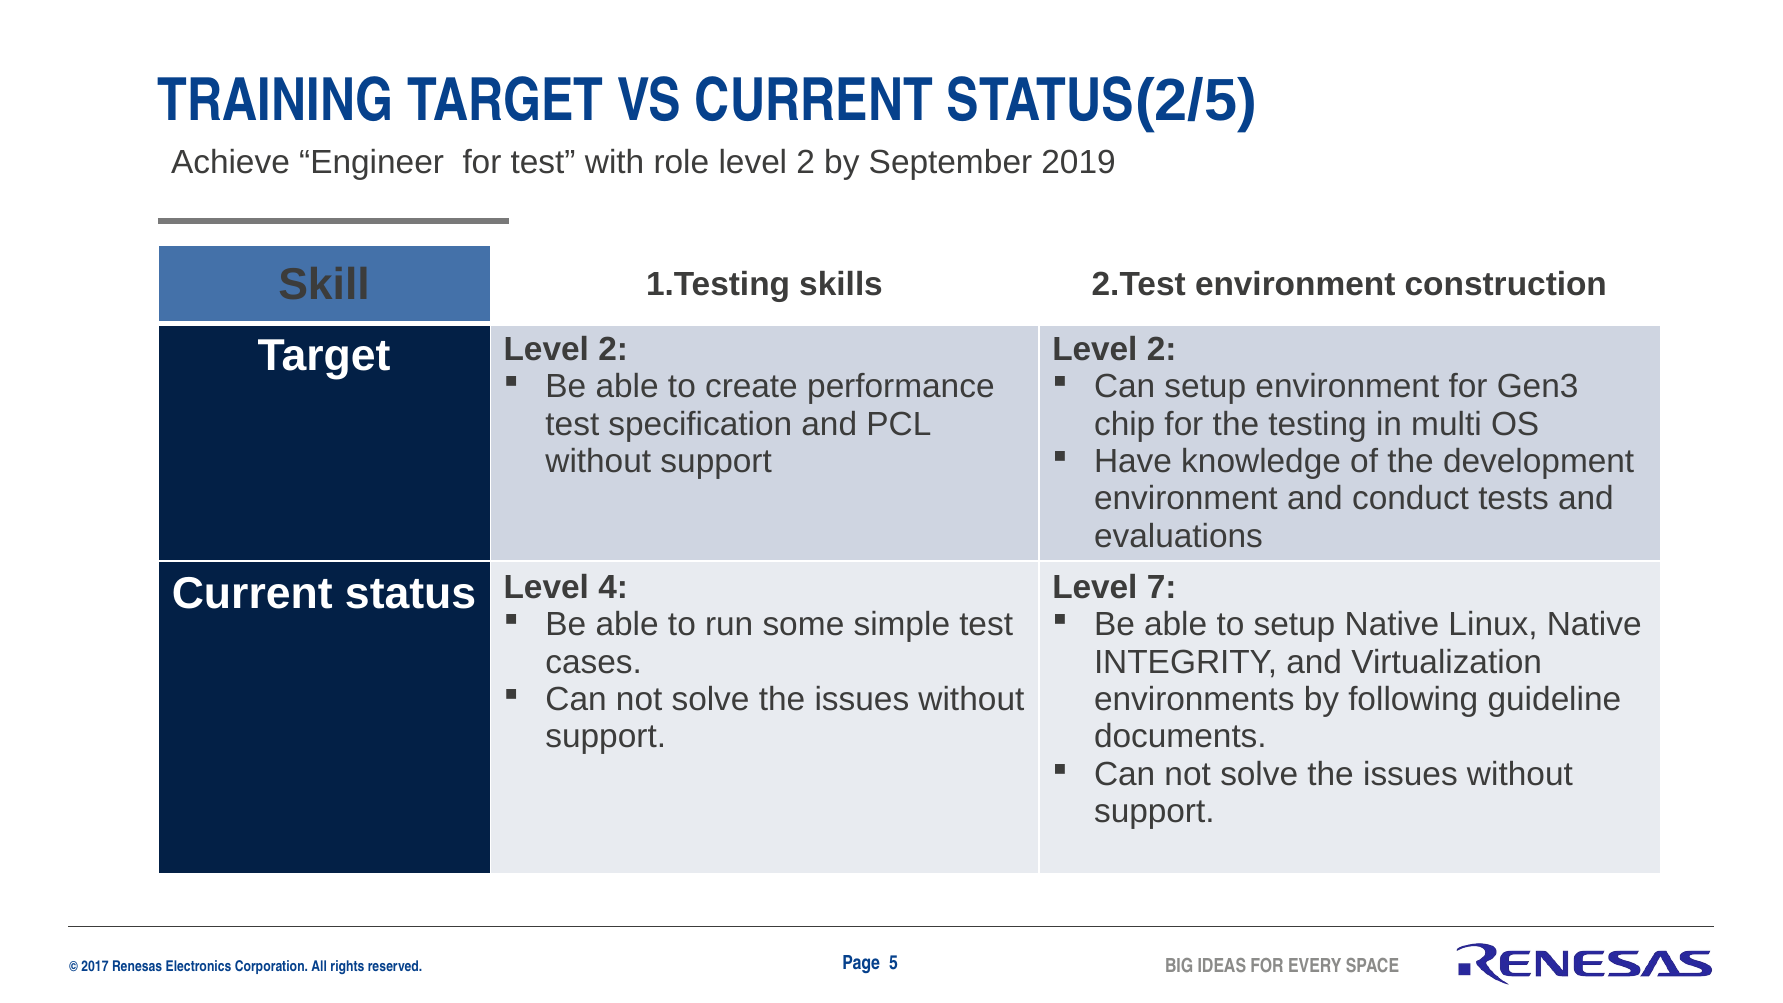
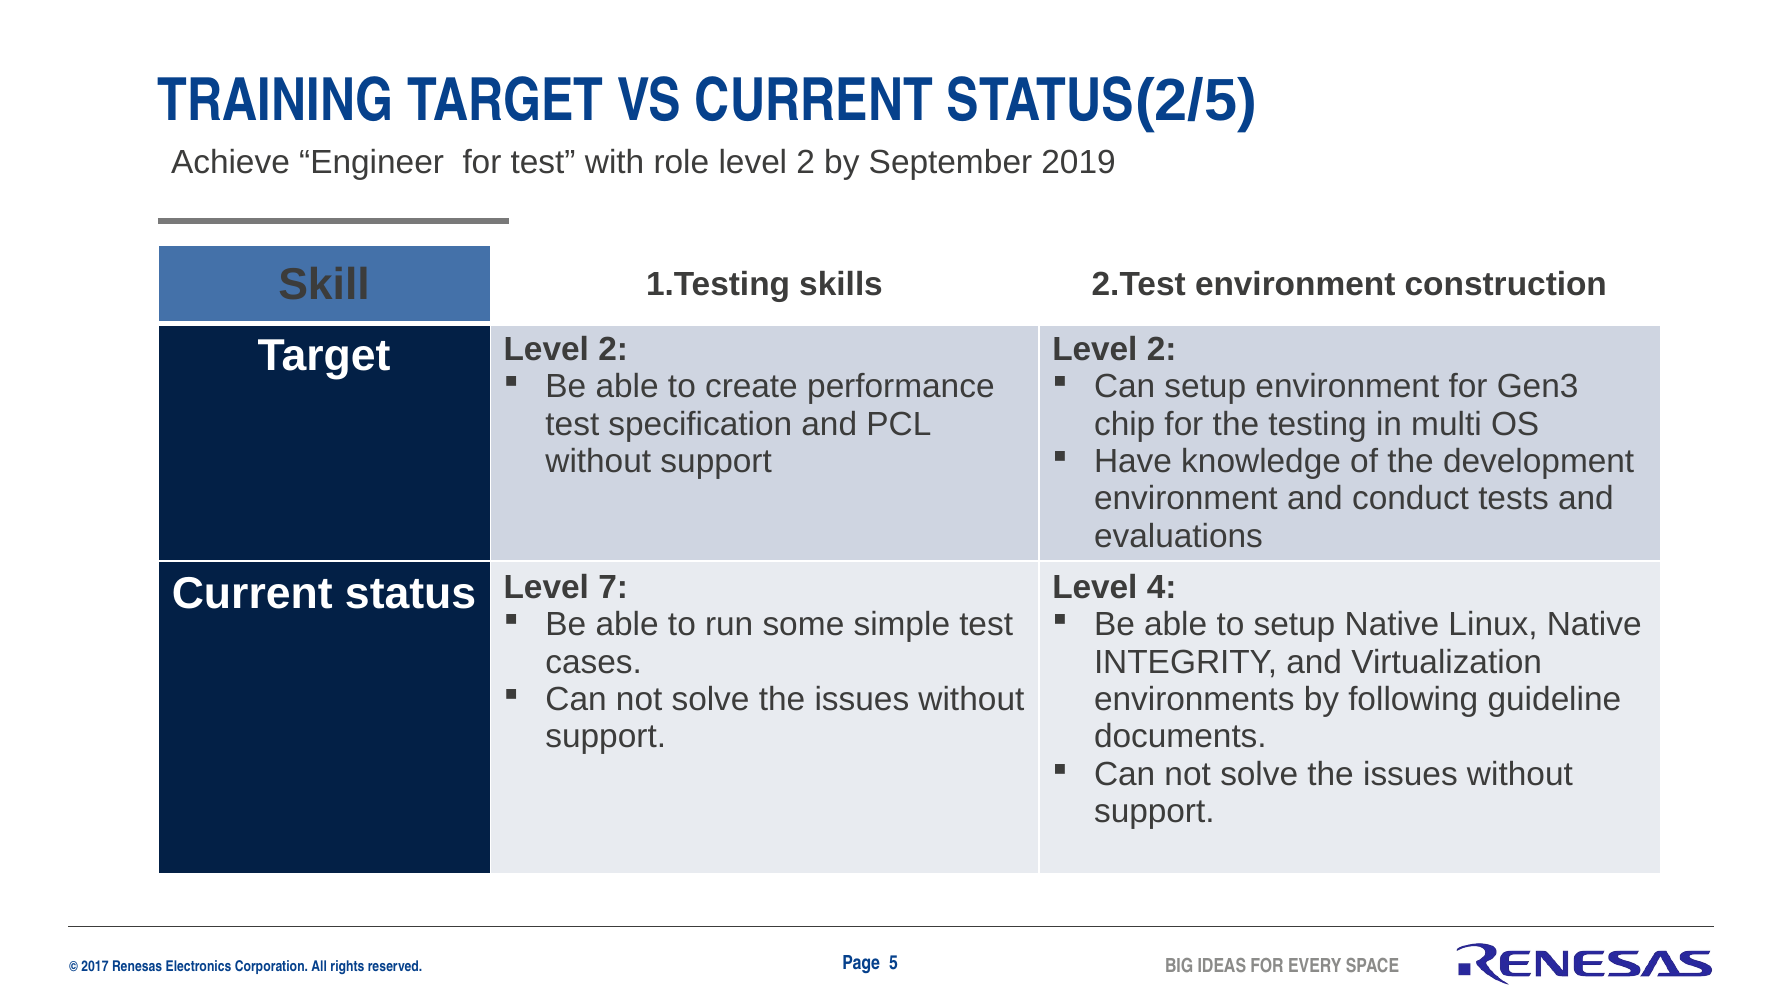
7: 7 -> 4 (1162, 587)
4: 4 -> 7 (613, 587)
